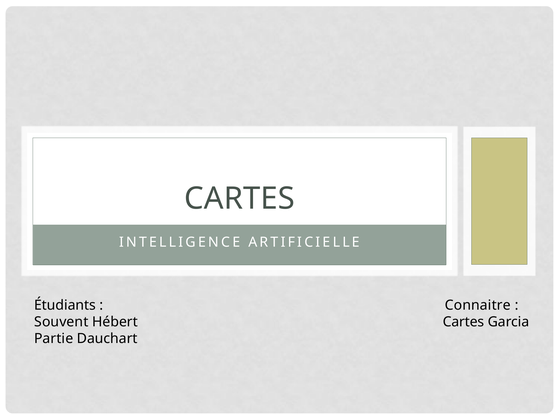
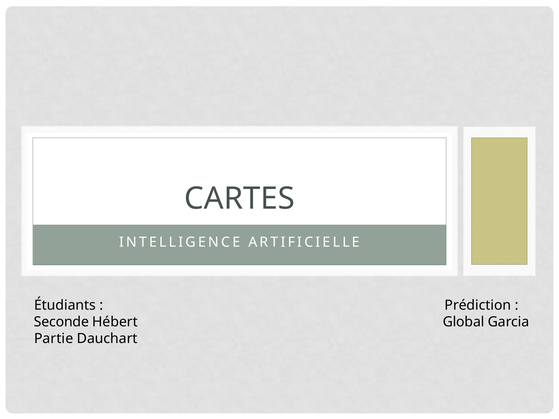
Connaitre: Connaitre -> Prédiction (478, 305)
Souvent: Souvent -> Seconde (61, 322)
Cartes: Cartes -> Global (464, 322)
